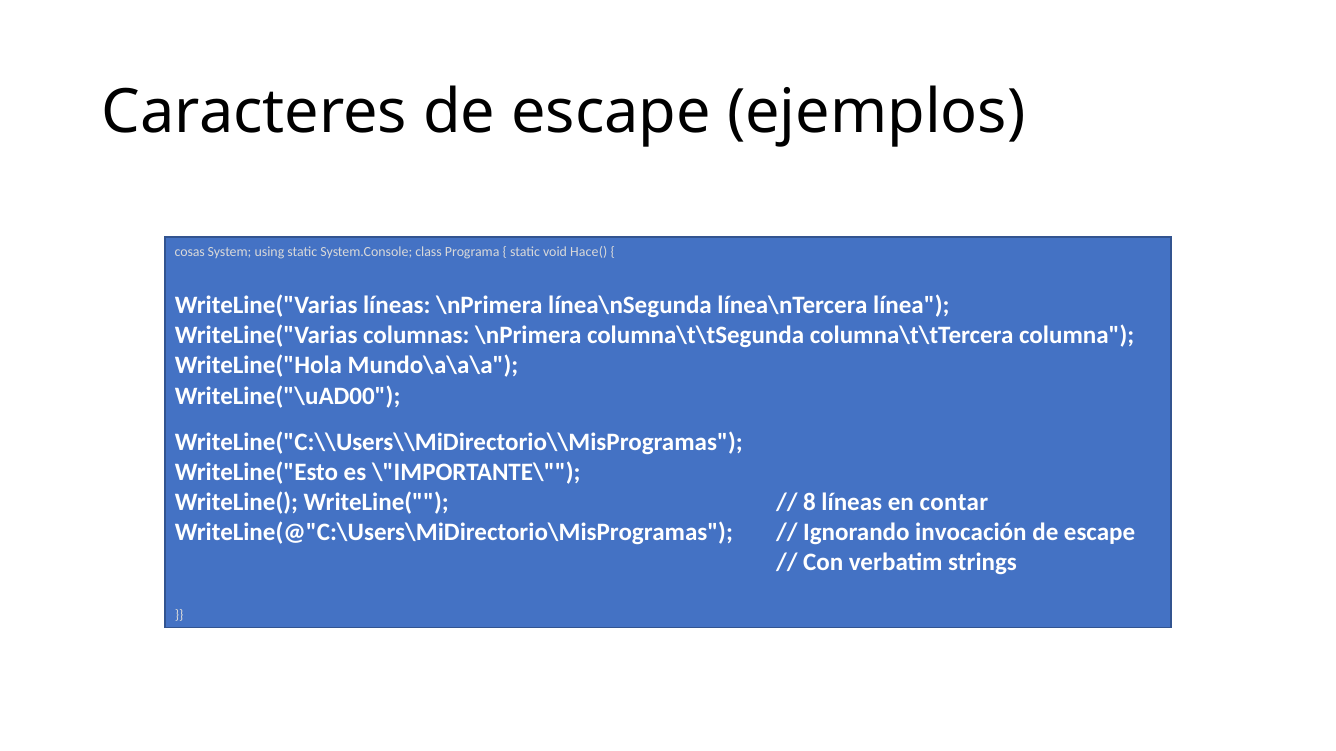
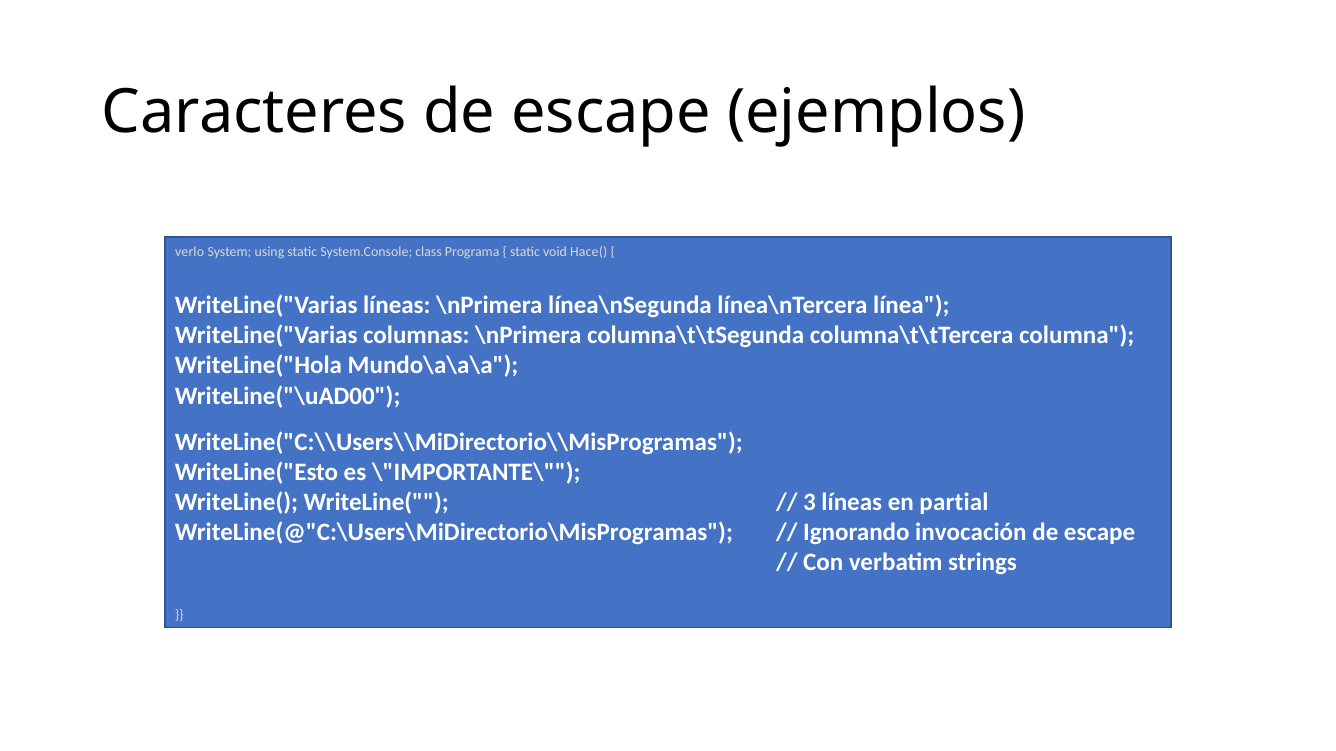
cosas: cosas -> verlo (190, 252)
8: 8 -> 3 (809, 503)
contar: contar -> partial (954, 503)
